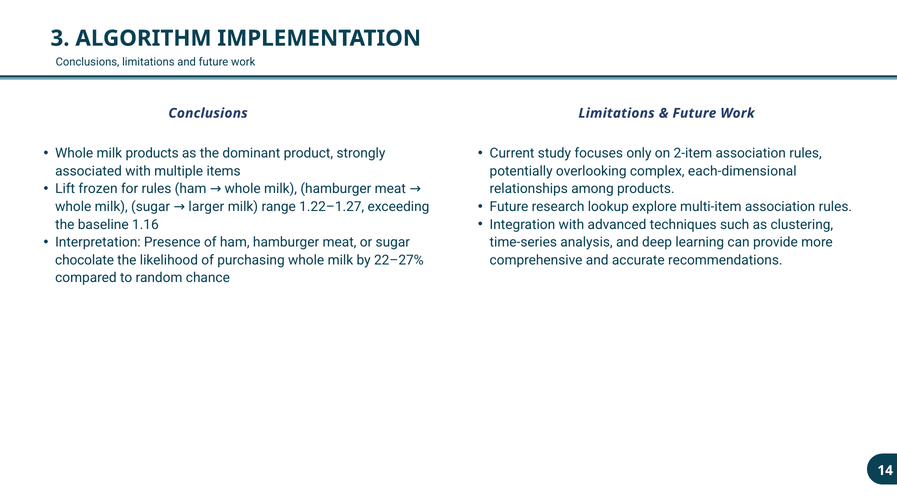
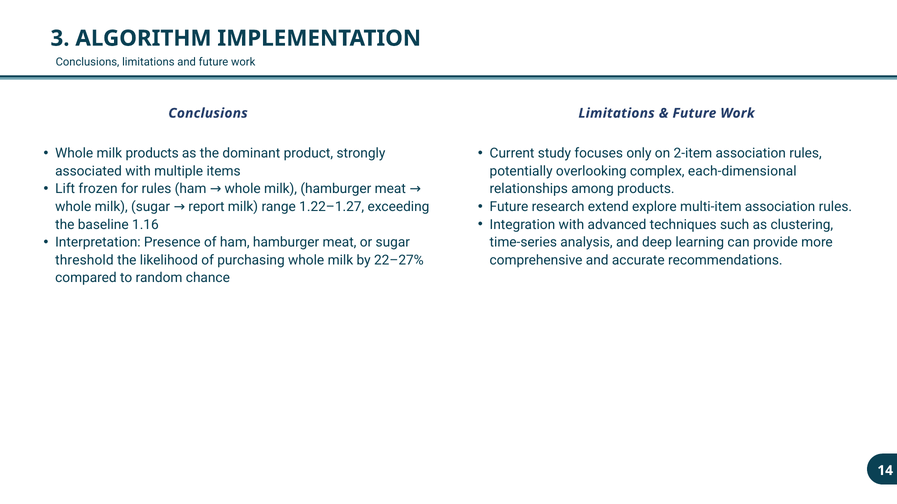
lookup: lookup -> extend (608, 207)
larger: larger -> report (206, 207)
chocolate: chocolate -> threshold (84, 260)
